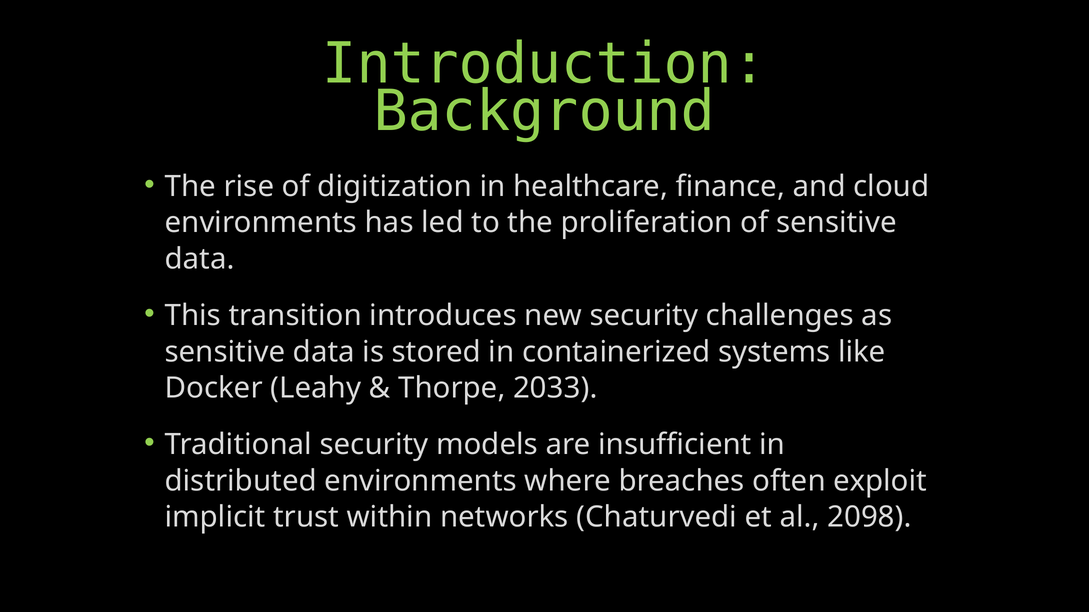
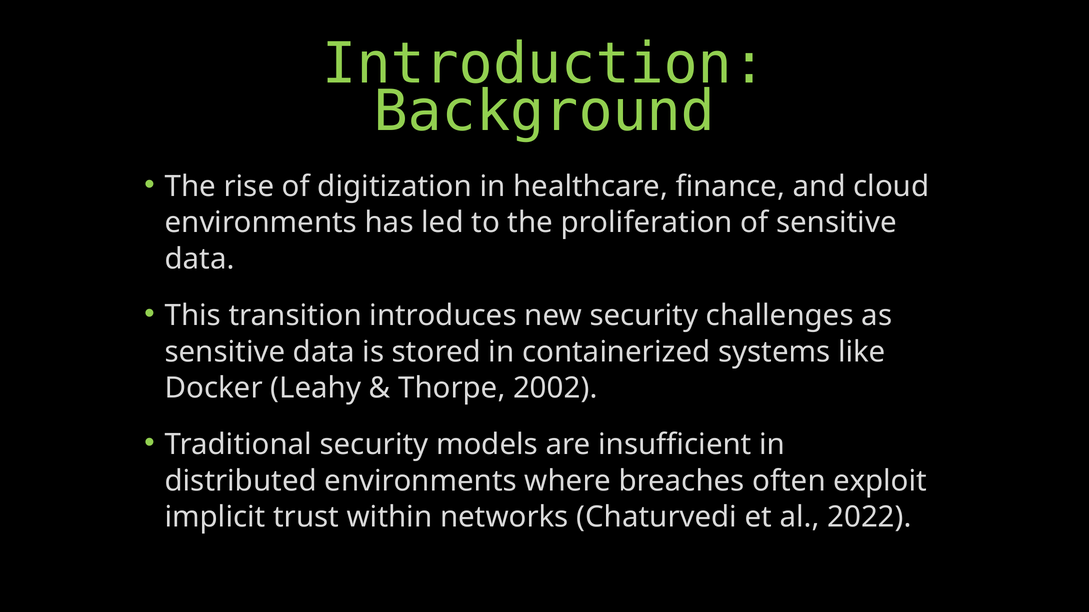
2033: 2033 -> 2002 (555, 388)
2098: 2098 -> 2022 (869, 518)
